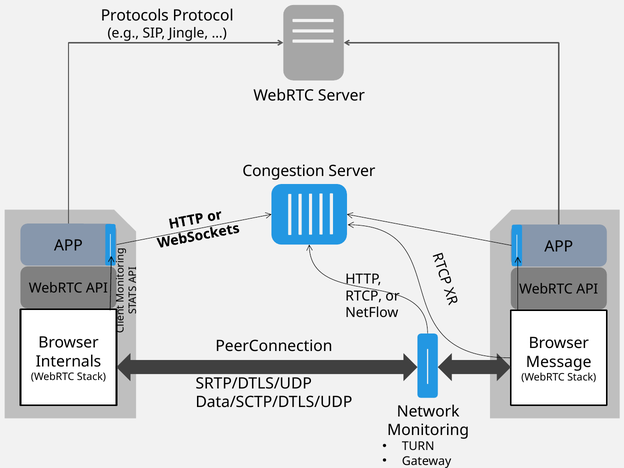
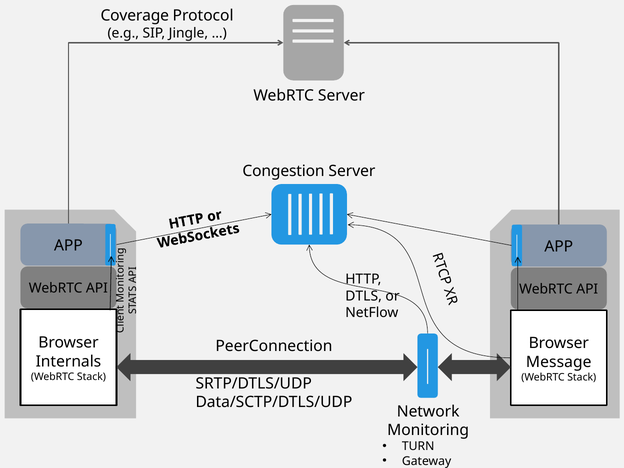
Protocols: Protocols -> Coverage (135, 15)
RTCP: RTCP -> DTLS (364, 296)
